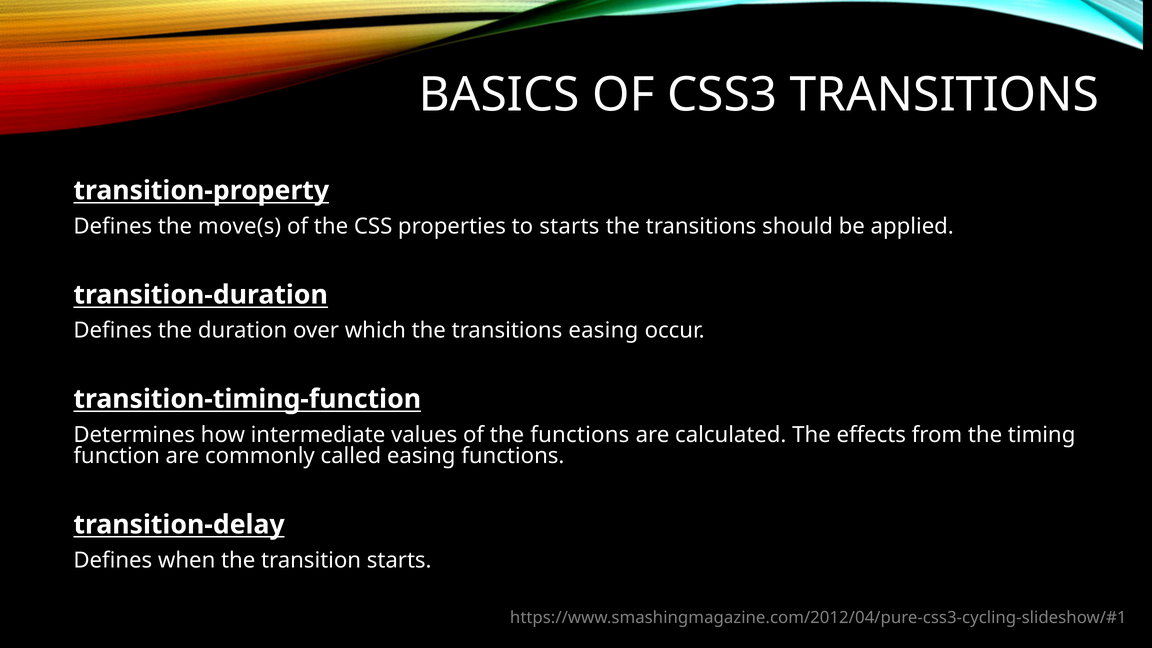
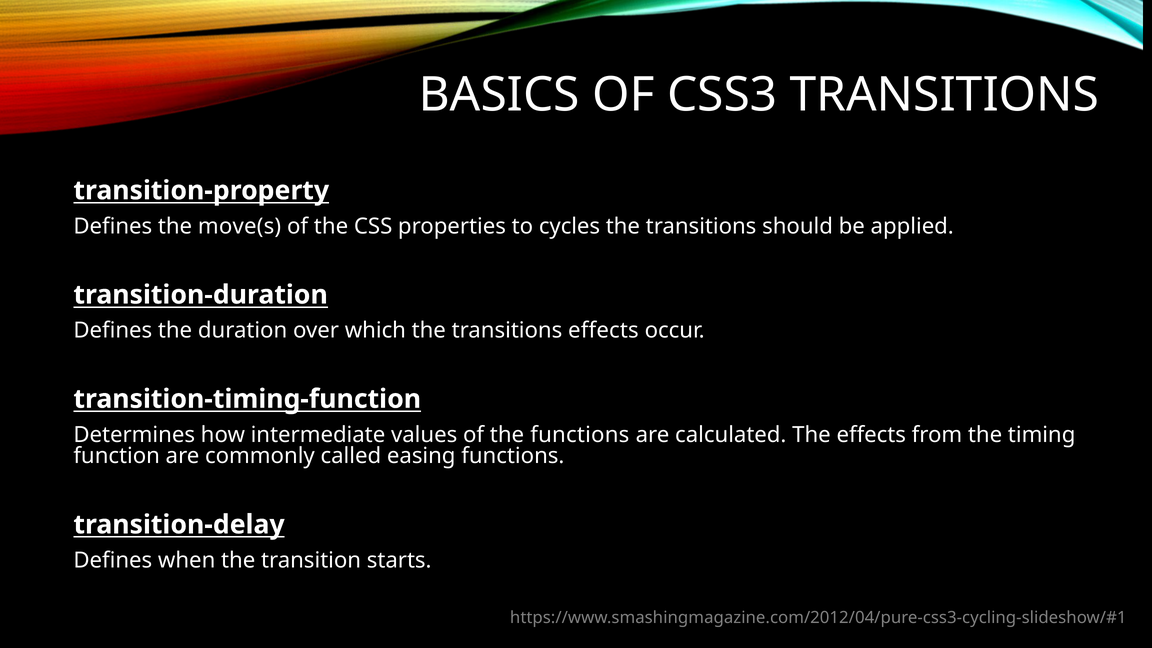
to starts: starts -> cycles (569, 226)
transitions easing: easing -> effects (603, 330)
